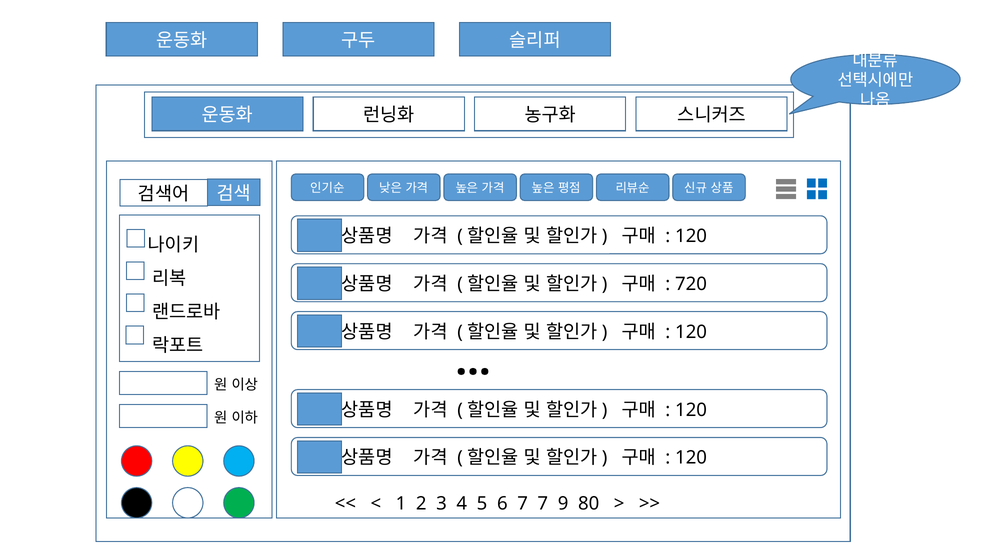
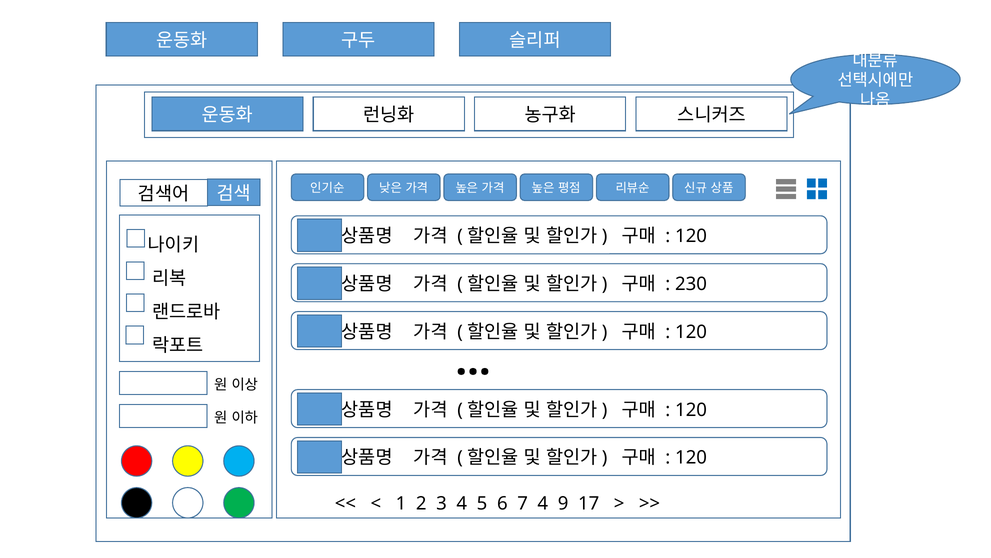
720: 720 -> 230 (691, 284)
7 7: 7 -> 4 (543, 503)
80: 80 -> 17 (589, 503)
